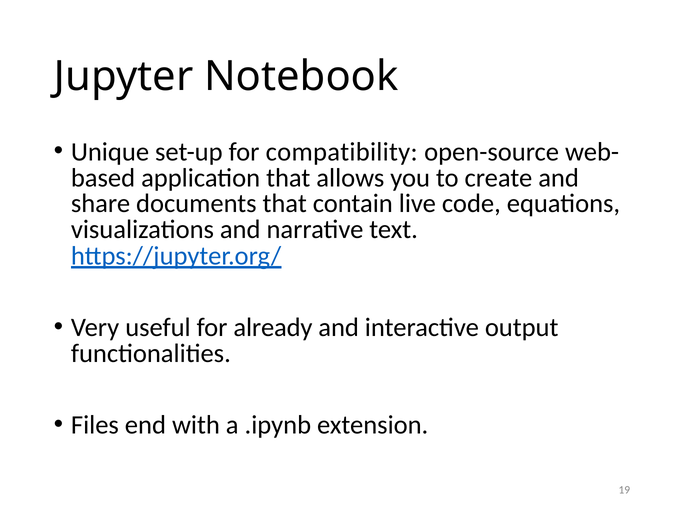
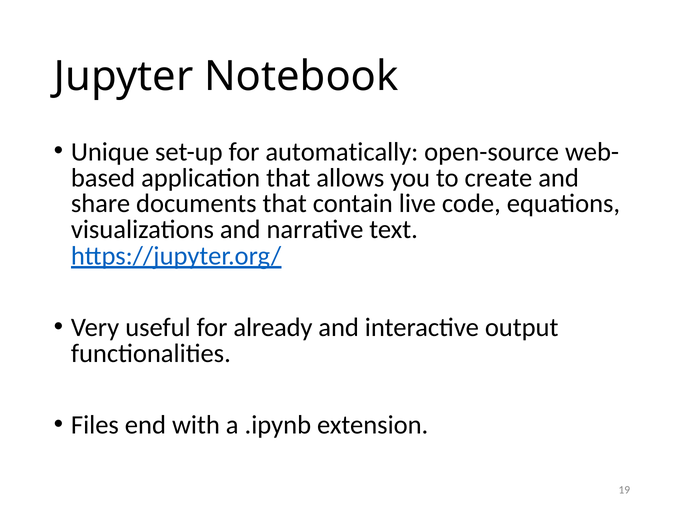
compatibility: compatibility -> automatically (342, 152)
